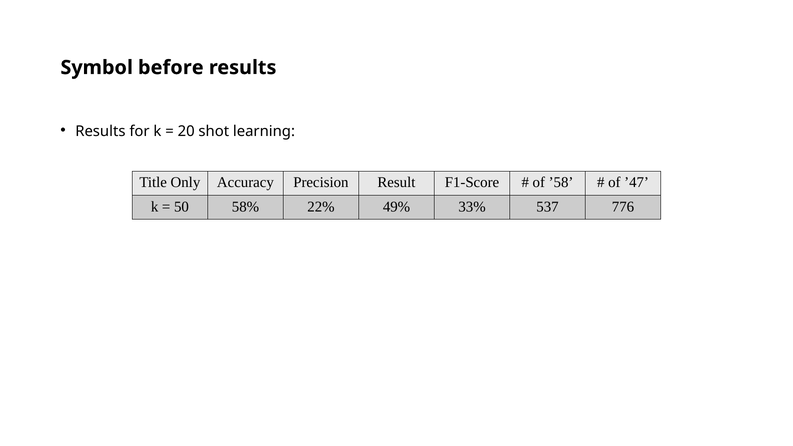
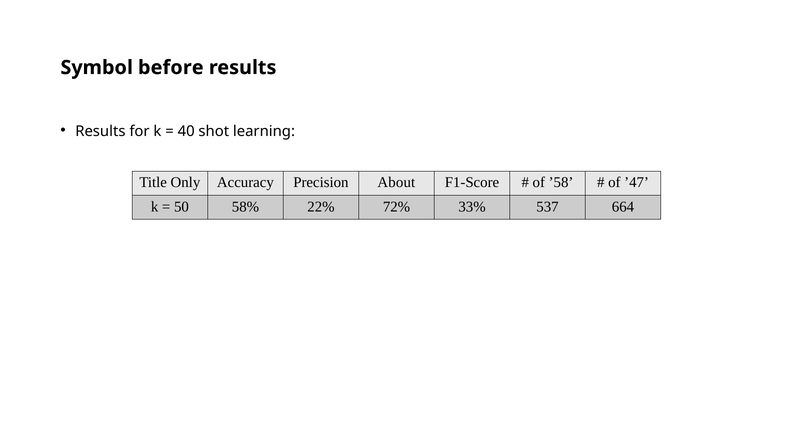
20: 20 -> 40 (186, 131)
Result: Result -> About (396, 183)
49%: 49% -> 72% (397, 207)
776: 776 -> 664 (623, 207)
